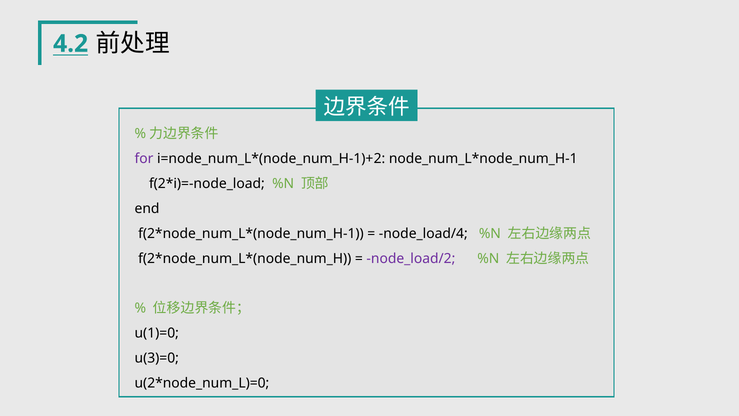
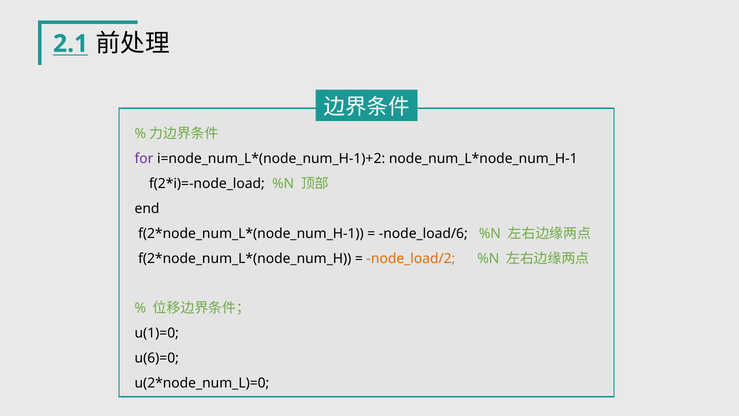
4.2: 4.2 -> 2.1 (71, 44)
node_load/4: node_load/4 -> node_load/6 (423, 233)
node_load/2 colour: purple -> orange (411, 258)
u(3)=0: u(3)=0 -> u(6)=0 (157, 358)
